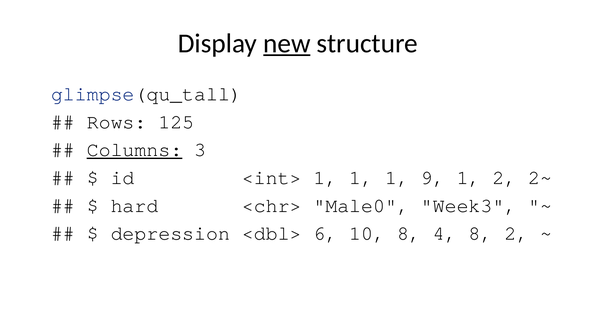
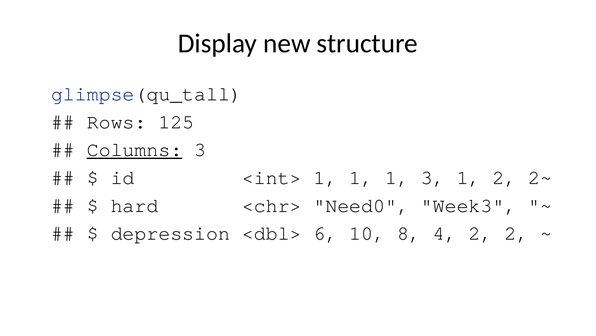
new underline: present -> none (287, 43)
1 9: 9 -> 3 (433, 177)
Male0: Male0 -> Need0 (361, 205)
4 8: 8 -> 2 (481, 233)
